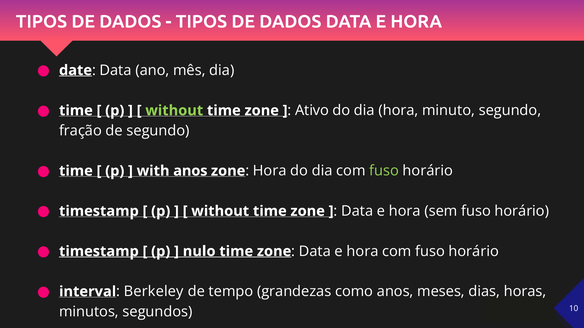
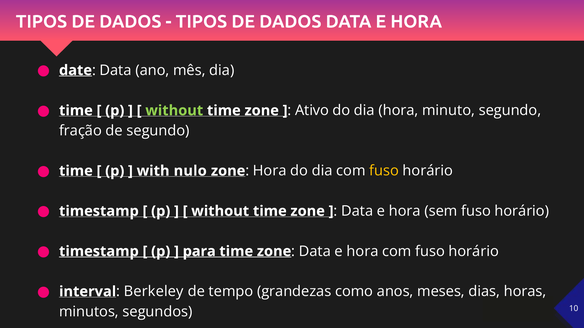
with anos: anos -> nulo (190, 171)
fuso colour: light green -> yellow (384, 171)
nulo: nulo -> para (199, 252)
